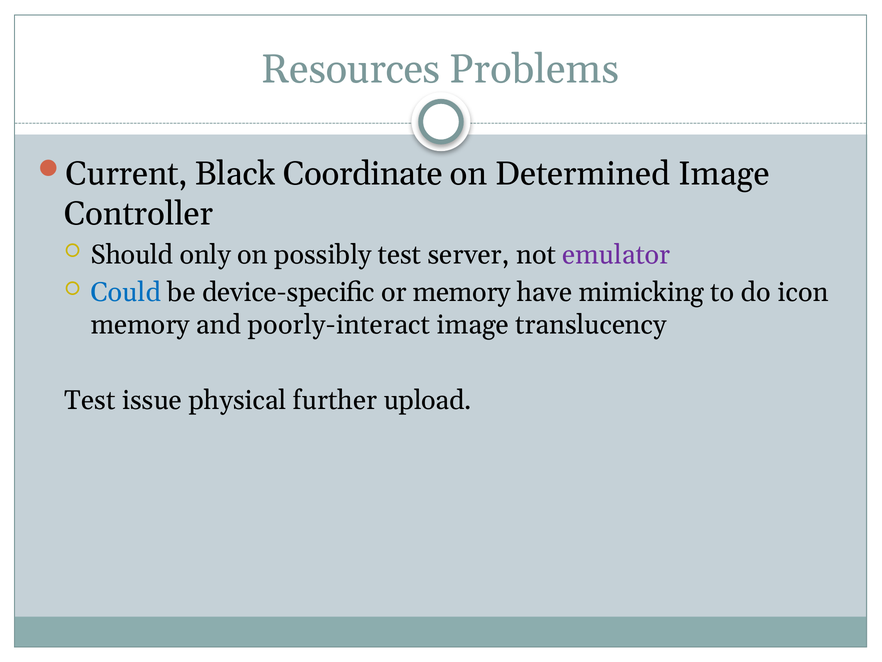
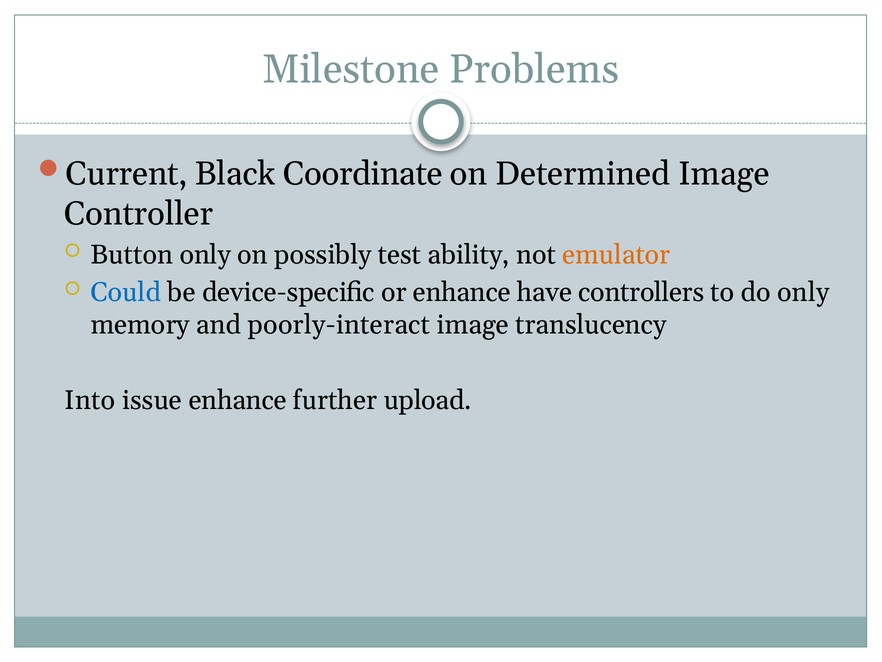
Resources: Resources -> Milestone (351, 69)
Should: Should -> Button (132, 255)
server: server -> ability (469, 255)
emulator colour: purple -> orange (616, 255)
or memory: memory -> enhance (462, 292)
mimicking: mimicking -> controllers (641, 292)
do icon: icon -> only (803, 292)
Test: Test -> Into (90, 400)
issue physical: physical -> enhance (238, 400)
